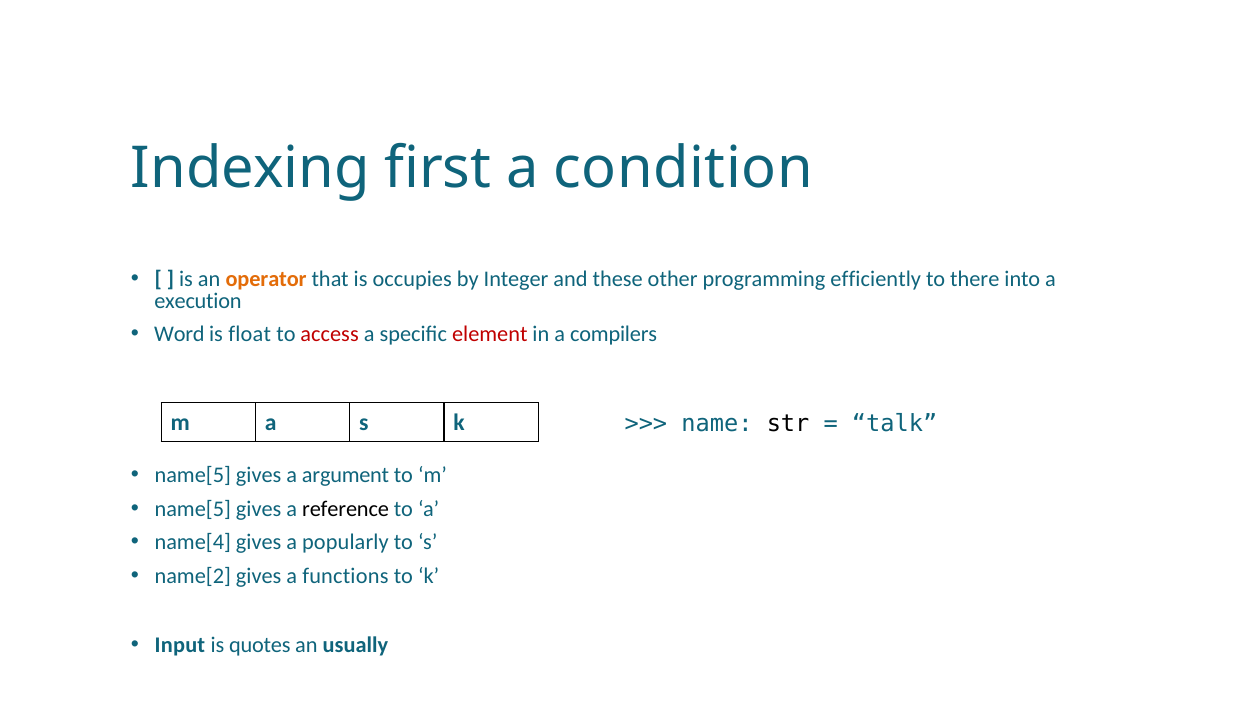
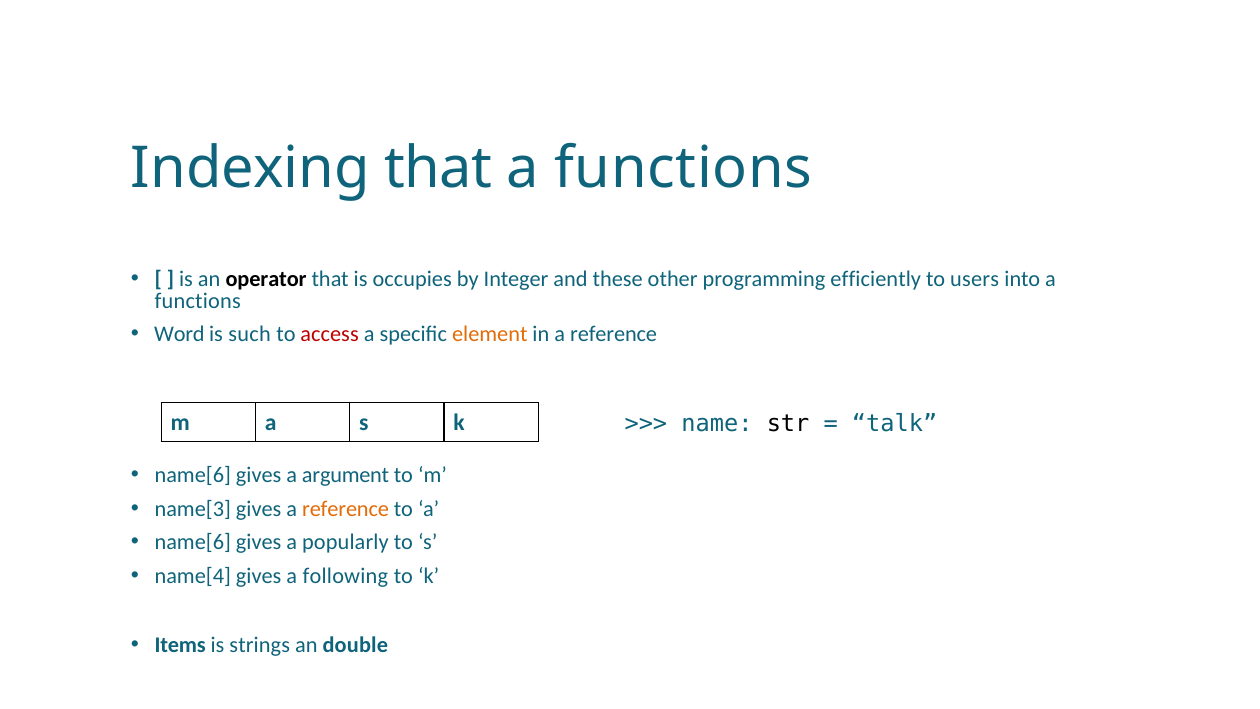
Indexing first: first -> that (438, 168)
condition: condition -> functions (683, 168)
operator colour: orange -> black (266, 279)
there: there -> users (975, 279)
execution: execution -> functions (198, 301)
float: float -> such (250, 334)
element colour: red -> orange (490, 334)
in a compilers: compilers -> reference (614, 334)
name[5: name[5 -> name[6 (193, 475)
name[5: name[5 -> name[3 (193, 509)
reference colour: black -> orange (346, 509)
name[4: name[4 -> name[6 (193, 542)
name[2: name[2 -> name[4 (193, 576)
functions: functions -> following (345, 576)
Input: Input -> Items (180, 645)
quotes: quotes -> strings (260, 645)
usually: usually -> double (355, 645)
